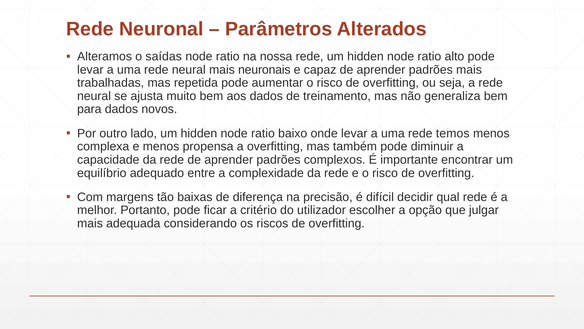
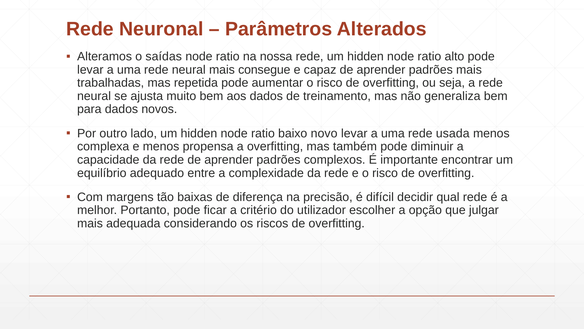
neuronais: neuronais -> consegue (264, 70)
onde: onde -> novo (324, 133)
temos: temos -> usada (453, 133)
